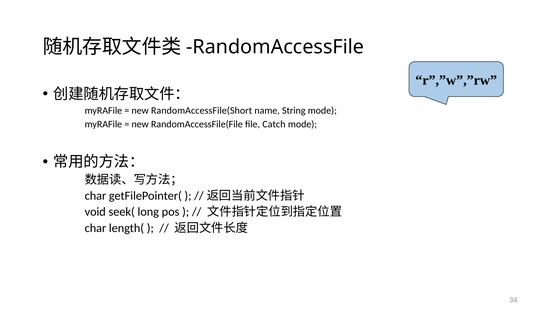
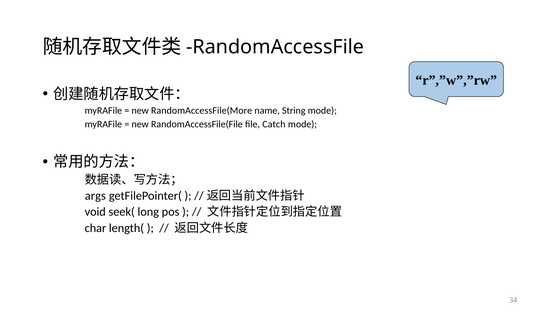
RandomAccessFile(Short: RandomAccessFile(Short -> RandomAccessFile(More (202, 111)
char: char -> args (95, 196)
